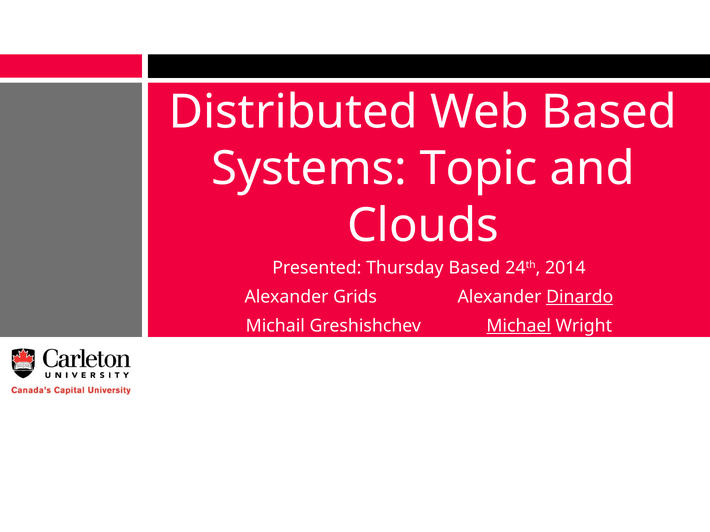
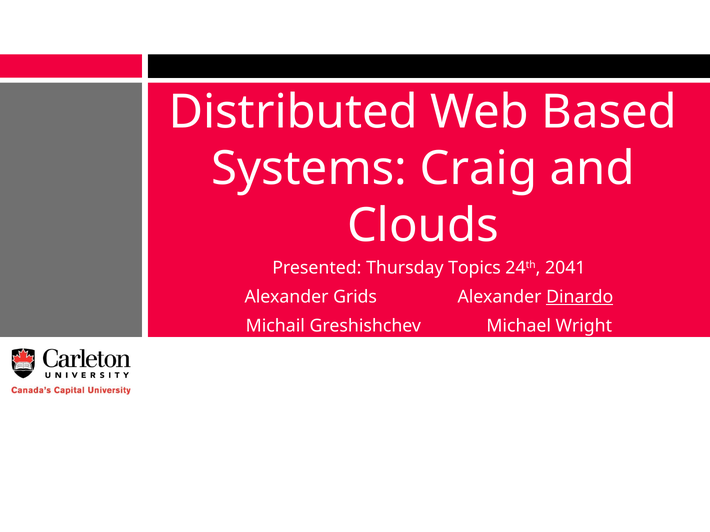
Topic: Topic -> Craig (478, 169)
Thursday Based: Based -> Topics (475, 268)
2014: 2014 -> 2041 (565, 268)
Michael underline: present -> none (519, 326)
